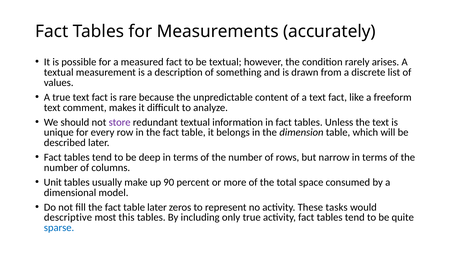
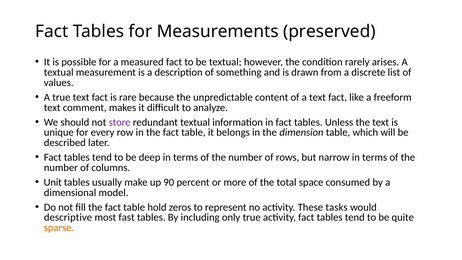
accurately: accurately -> preserved (329, 32)
table later: later -> hold (157, 207)
this: this -> fast (127, 217)
sparse colour: blue -> orange (59, 228)
